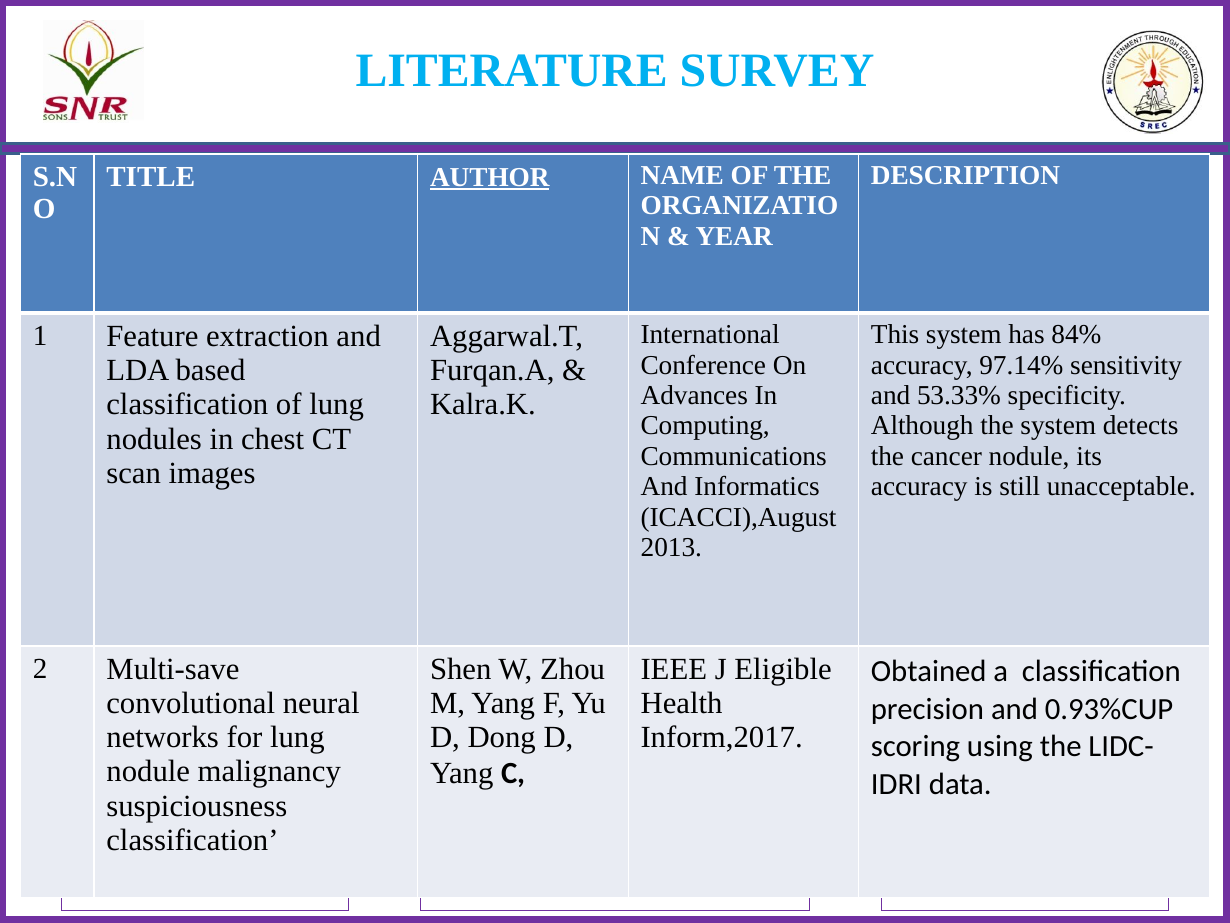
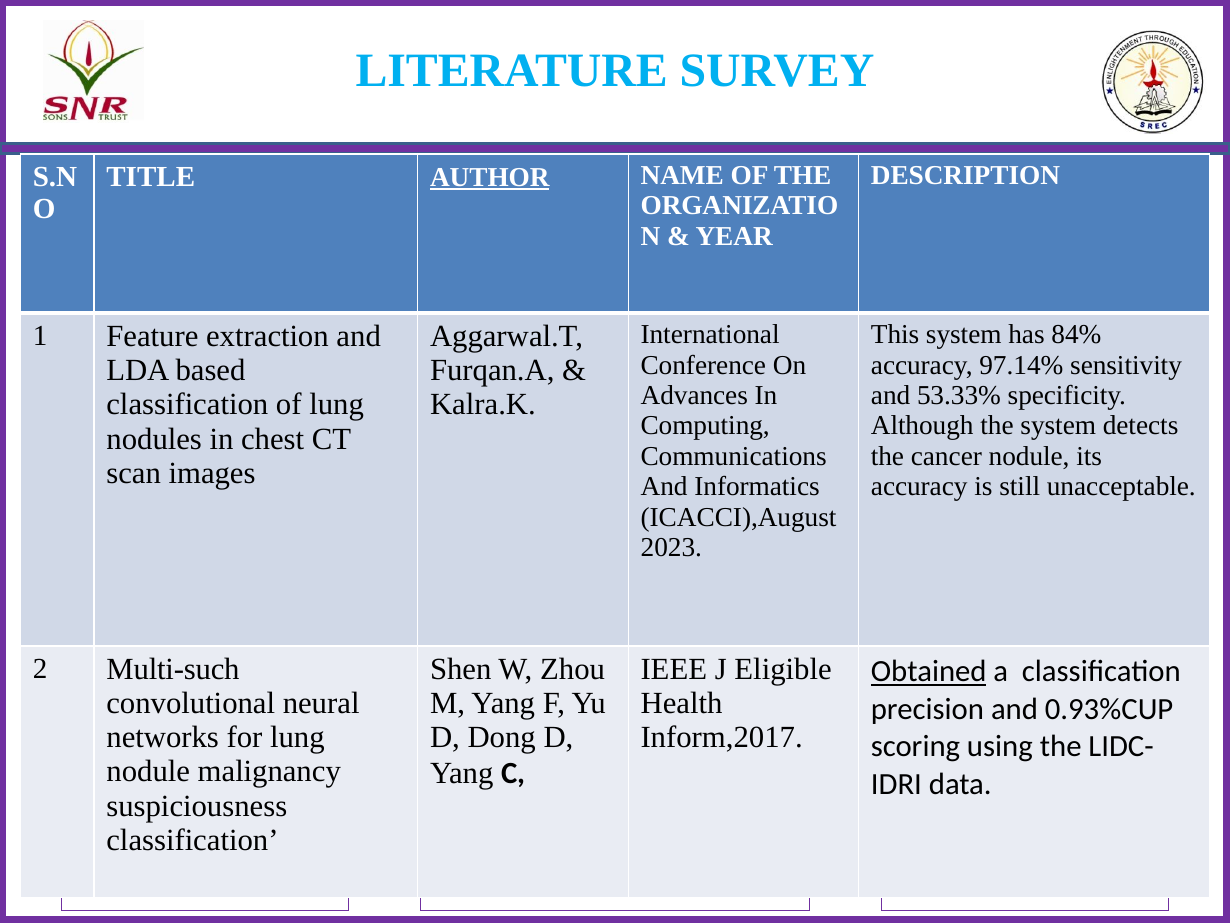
2013: 2013 -> 2023 (671, 547)
Multi-save: Multi-save -> Multi-such (173, 669)
Obtained underline: none -> present (929, 671)
